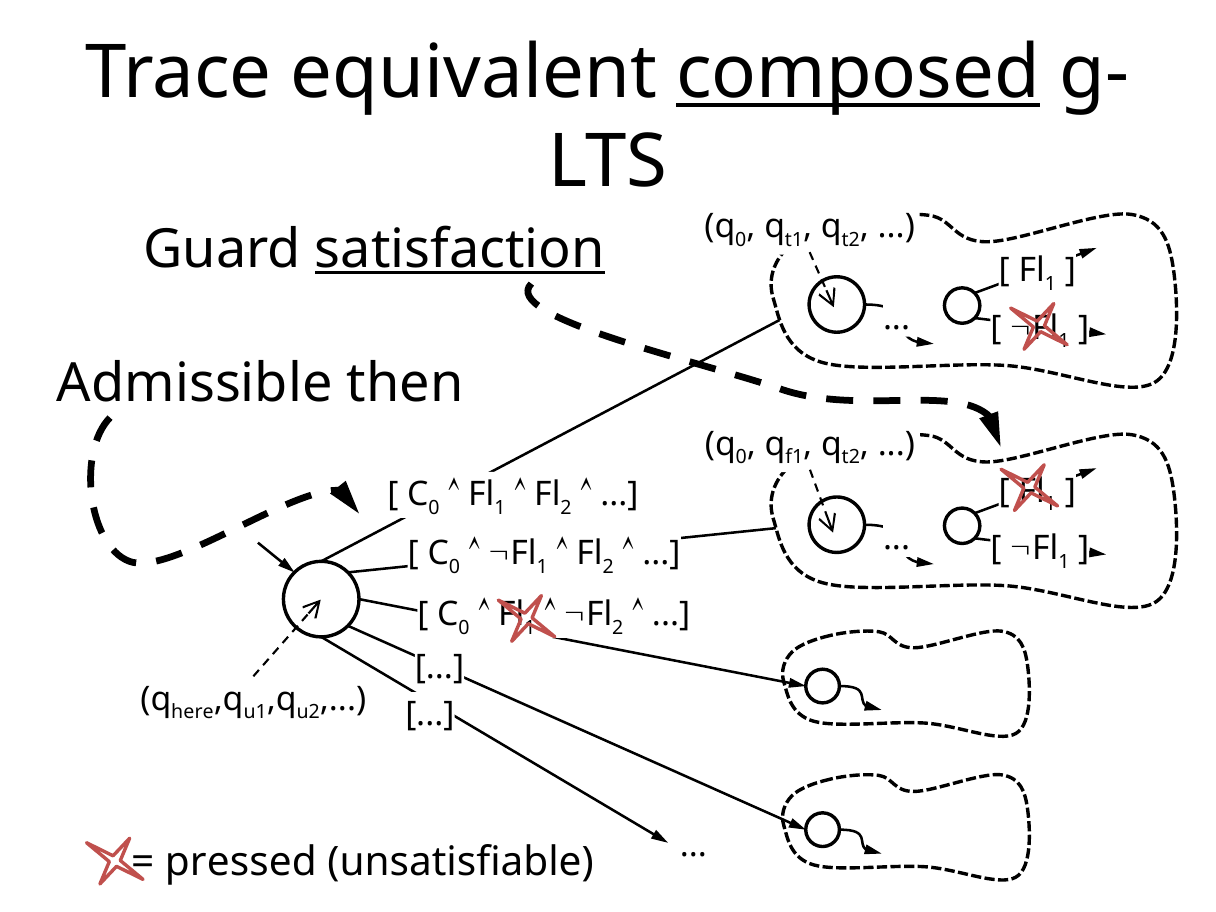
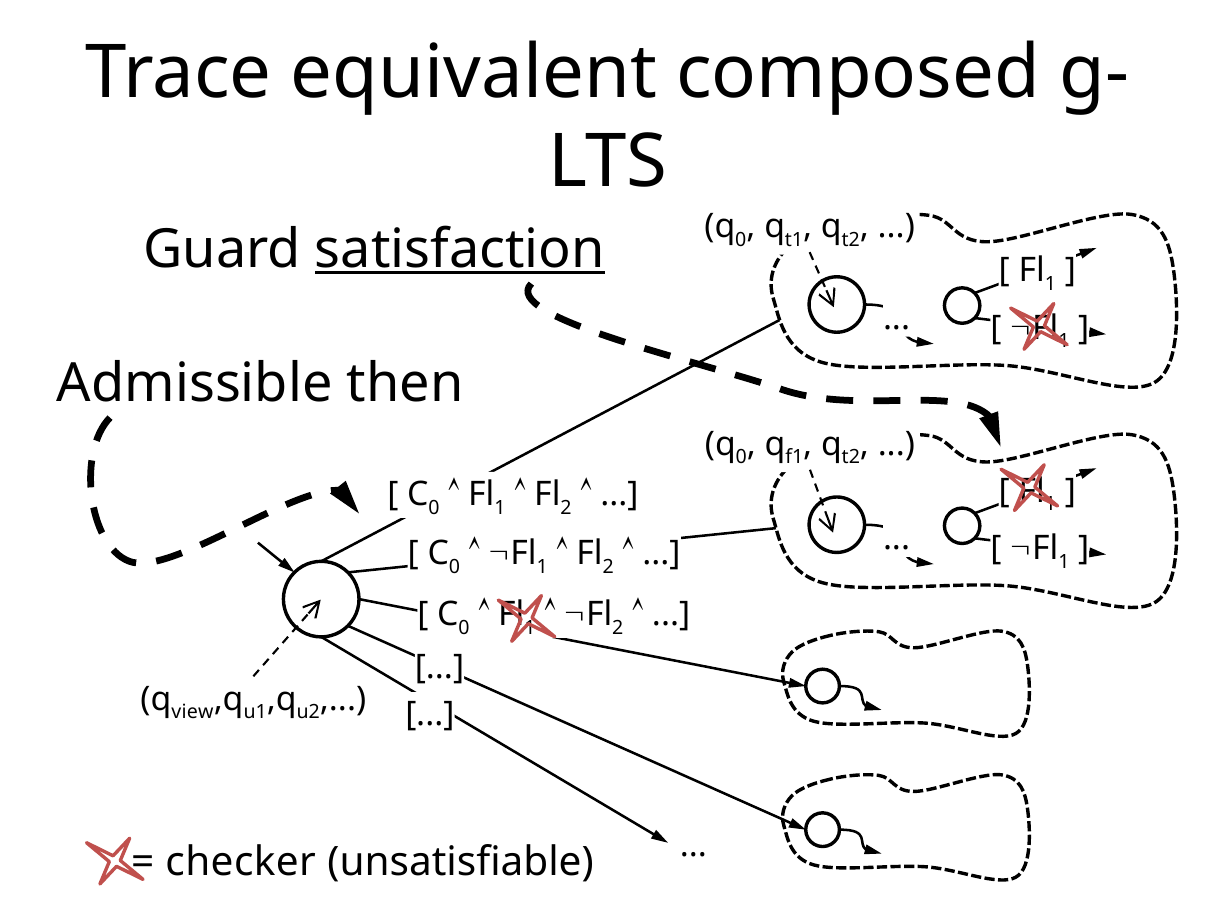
composed underline: present -> none (858, 73)
here: here -> view (192, 712)
pressed: pressed -> checker (241, 862)
